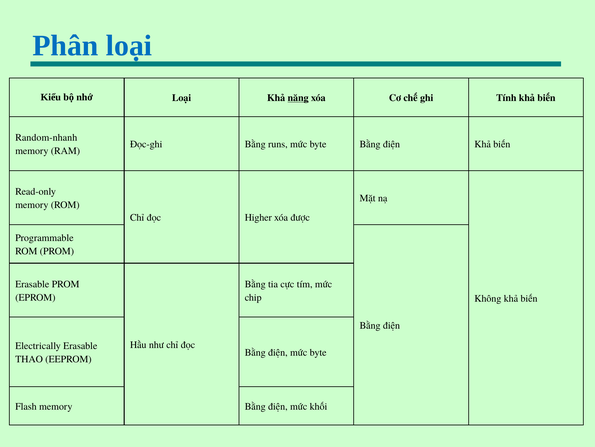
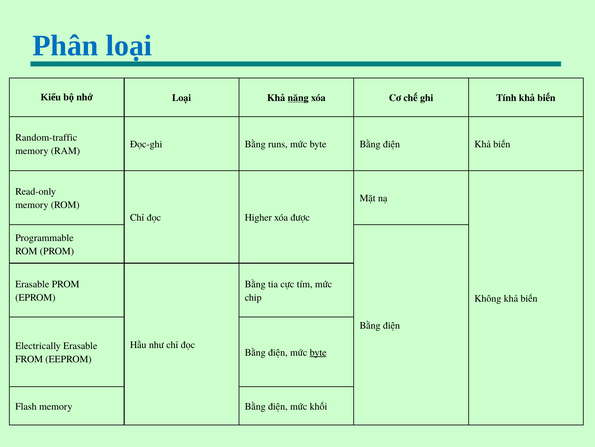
Random-nhanh: Random-nhanh -> Random-traffic (46, 137)
byte underline: none -> present (318, 352)
THAO: THAO -> FROM (29, 359)
